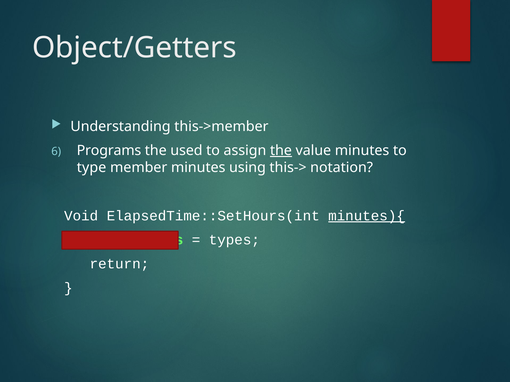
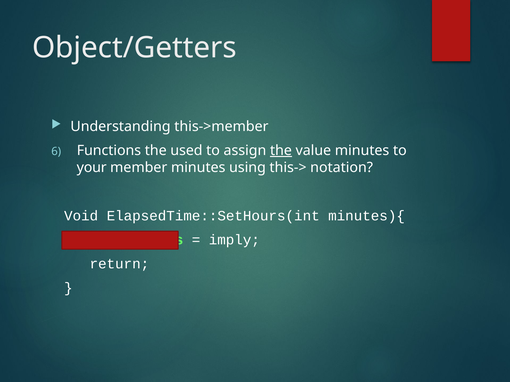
Programs: Programs -> Functions (109, 151)
type: type -> your (92, 168)
minutes){ underline: present -> none (367, 216)
types: types -> imply (234, 240)
